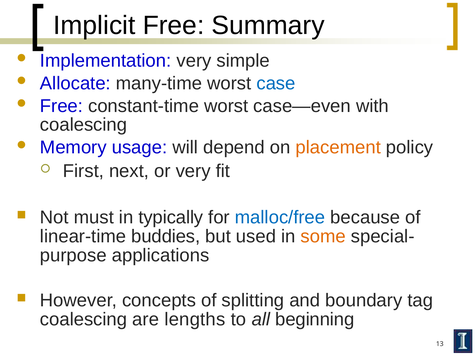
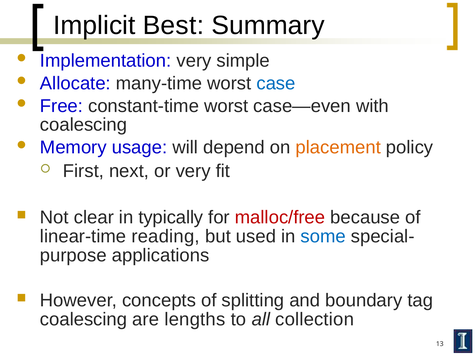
Implicit Free: Free -> Best (173, 25)
must: must -> clear (94, 217)
malloc/free colour: blue -> red (280, 217)
buddies: buddies -> reading (166, 236)
some colour: orange -> blue (323, 236)
beginning: beginning -> collection (315, 319)
